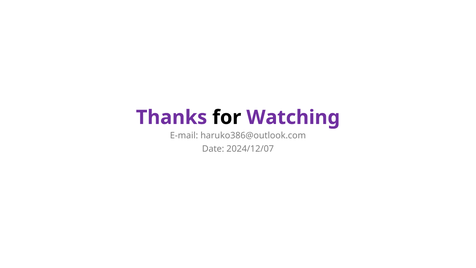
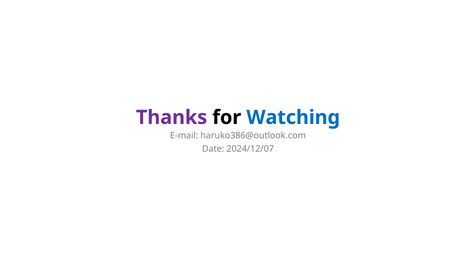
Watching colour: purple -> blue (293, 117)
